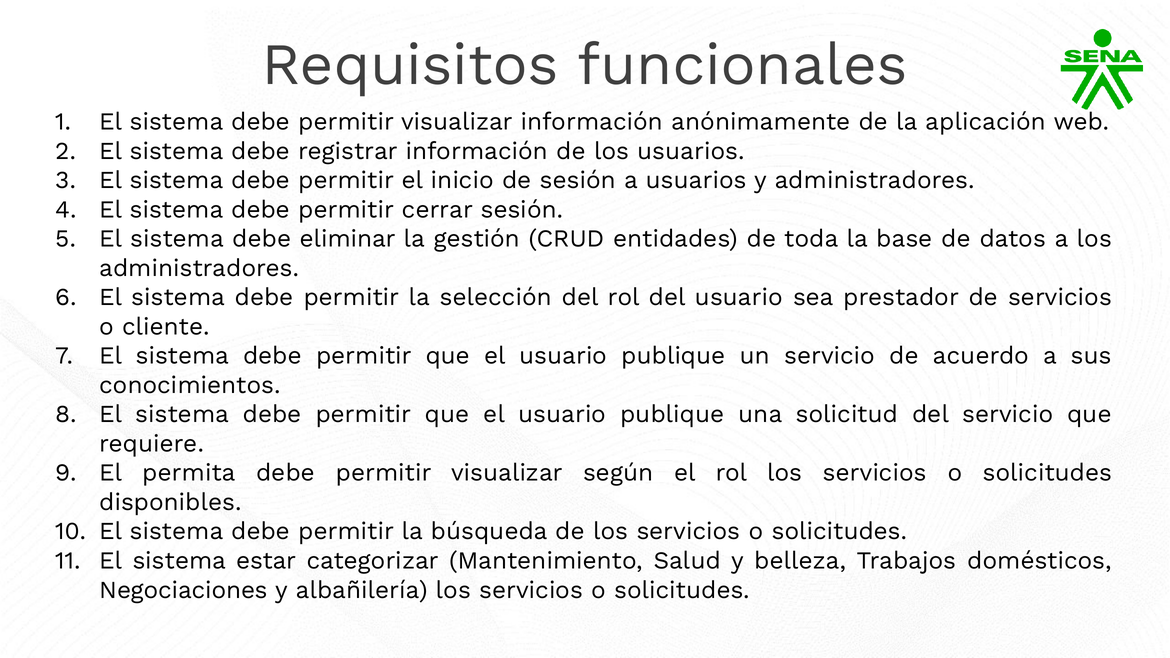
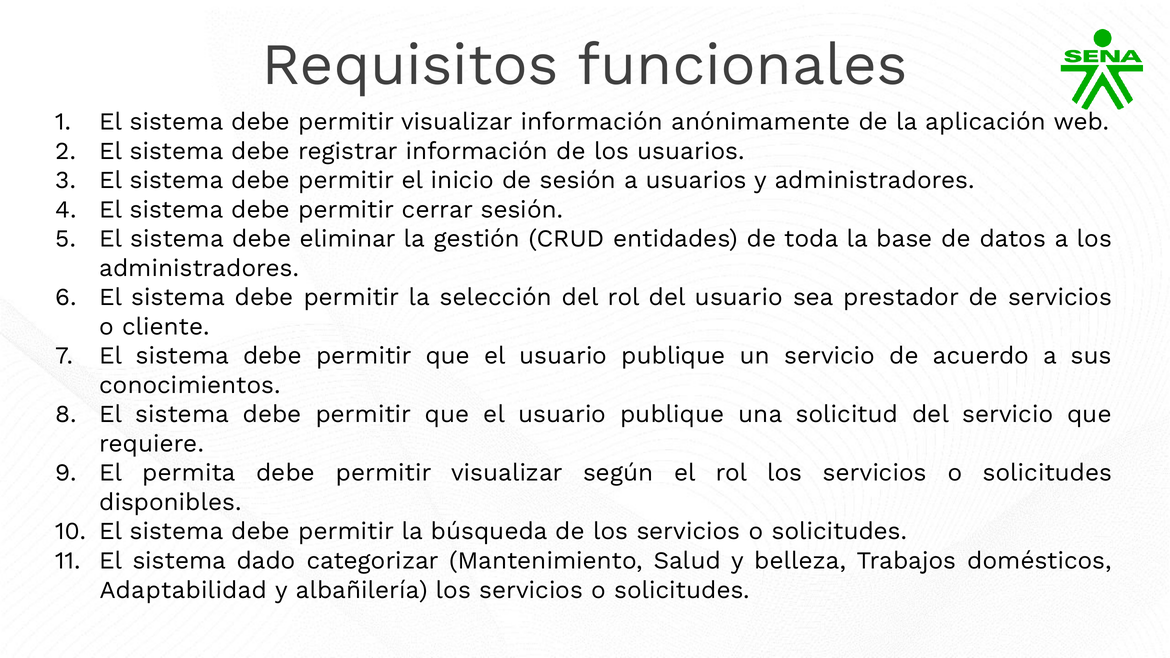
estar: estar -> dado (266, 561)
Negociaciones: Negociaciones -> Adaptabilidad (183, 590)
